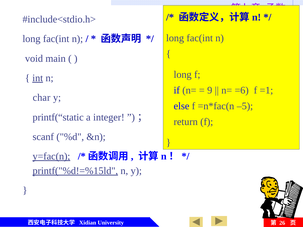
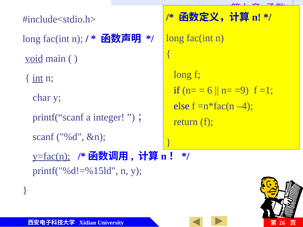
void underline: none -> present (34, 59)
9: 9 -> 6 (210, 90)
=6: =6 -> =9 (242, 90)
–5: –5 -> –4 (245, 106)
printf(“static: printf(“static -> printf(“scanf (58, 117)
printf("%d!=%15ld underline: present -> none (75, 171)
